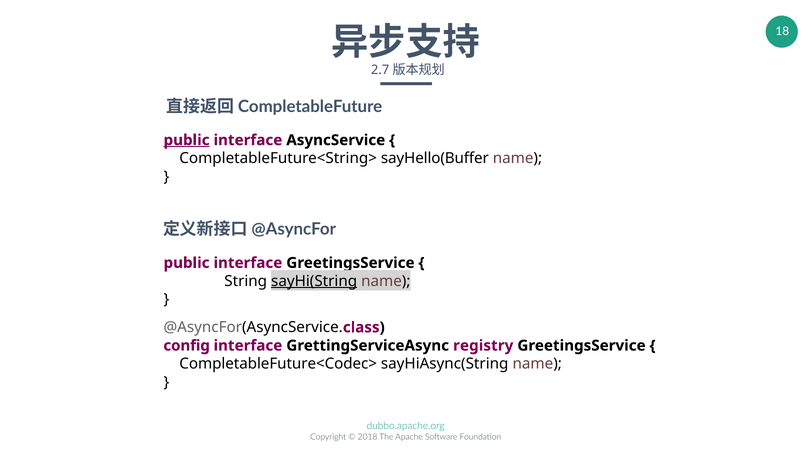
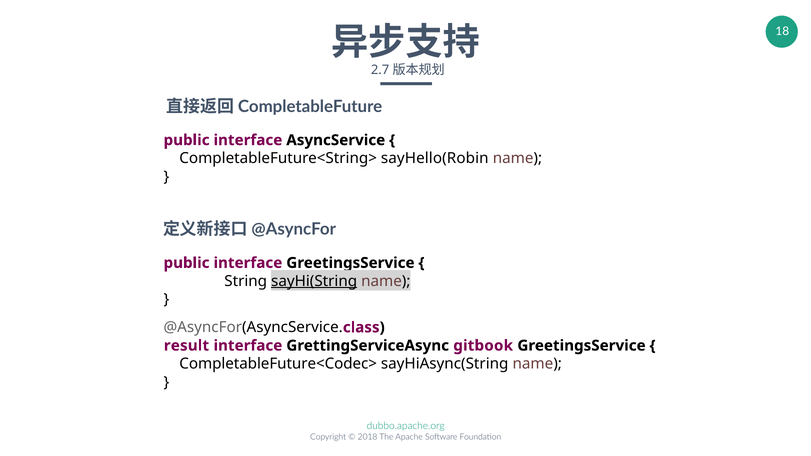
public underline: present -> none (187, 140)
sayHello(Buffer: sayHello(Buffer -> sayHello(Robin (435, 158)
config: config -> result (186, 346)
registry: registry -> gitbook (483, 346)
